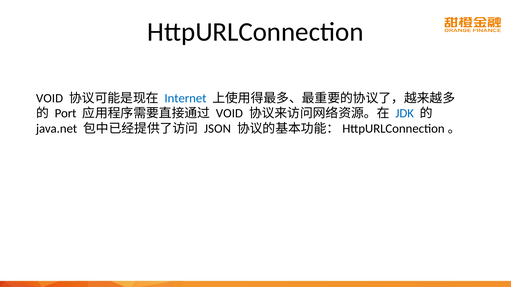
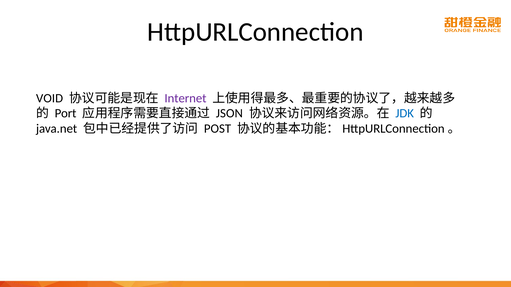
Internet colour: blue -> purple (185, 98)
VOID: VOID -> JSON (229, 114)
JSON: JSON -> POST (218, 129)
